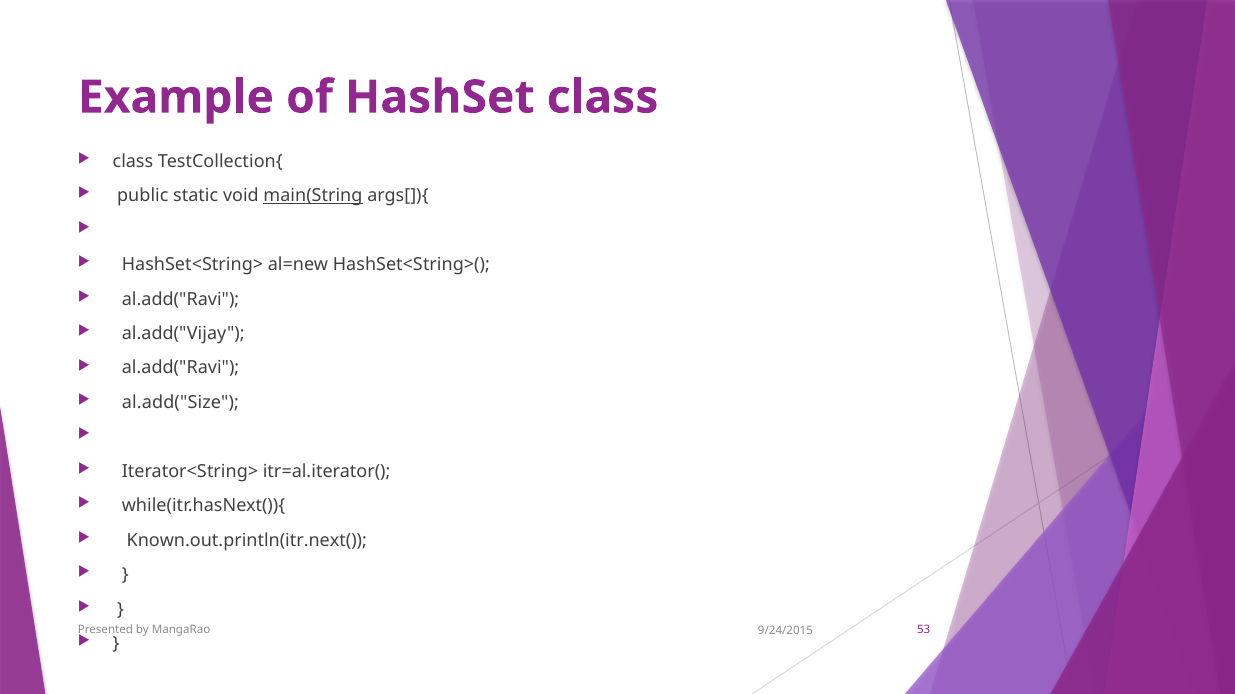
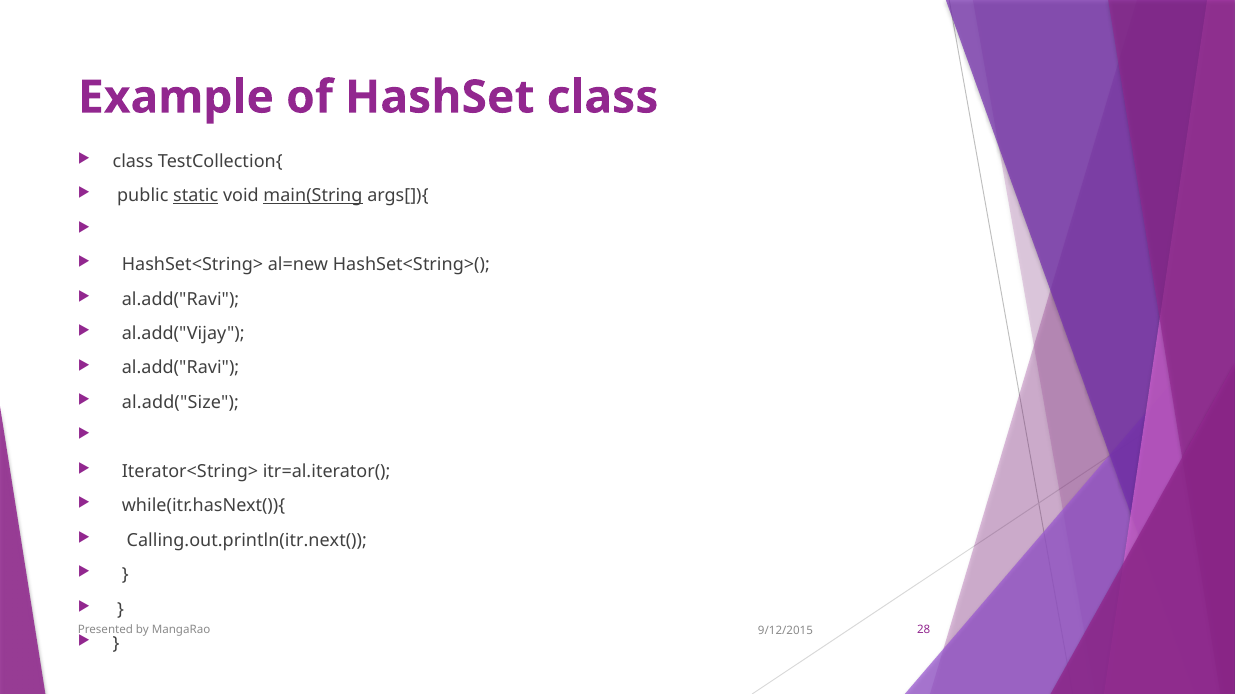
static underline: none -> present (196, 196)
Known.out.println(itr.next(: Known.out.println(itr.next( -> Calling.out.println(itr.next( (247, 541)
53: 53 -> 28 (924, 630)
9/24/2015: 9/24/2015 -> 9/12/2015 (785, 631)
